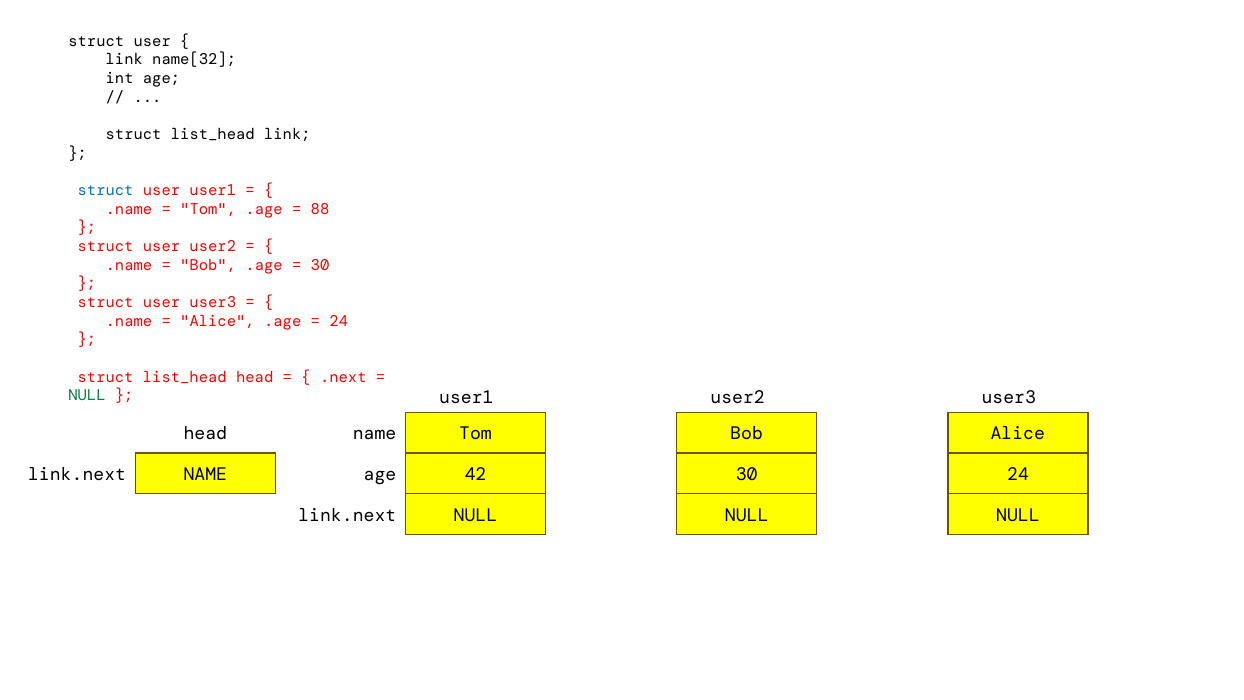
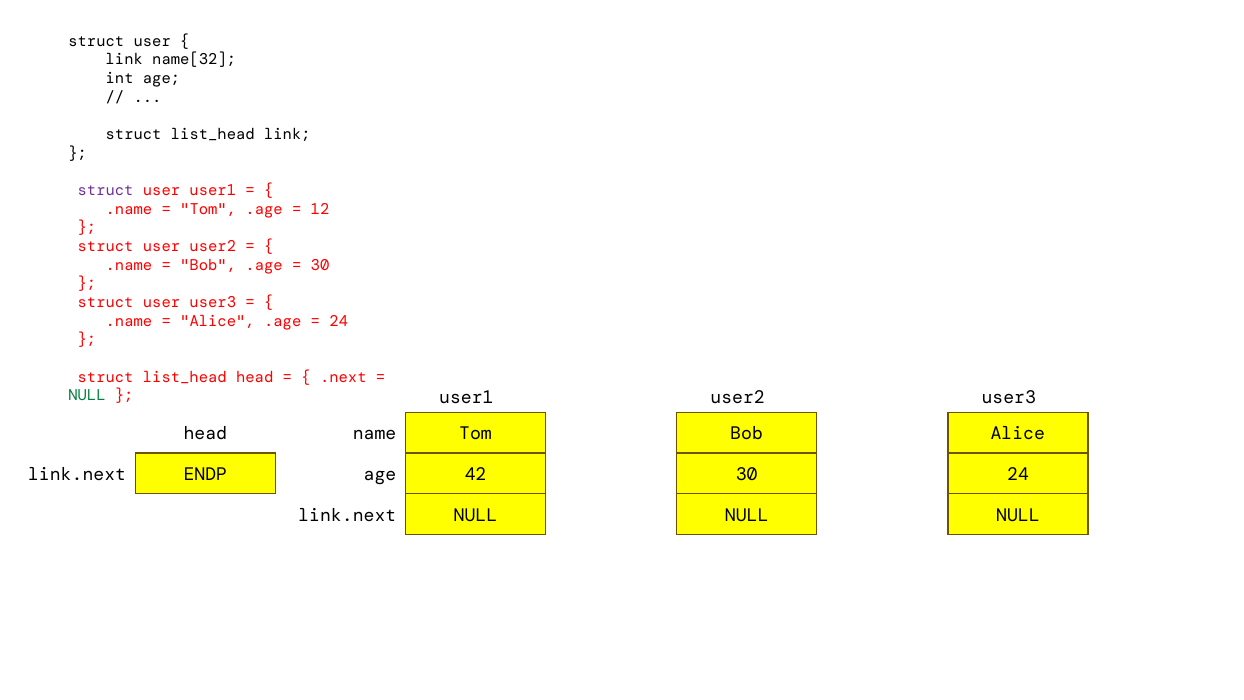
struct colour: blue -> purple (106, 190)
88: 88 -> 12 (320, 209)
NAME: NAME -> ENDP (205, 475)
